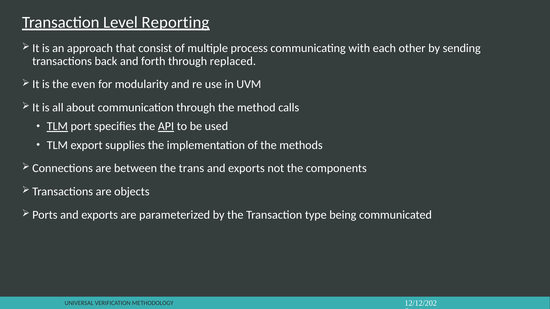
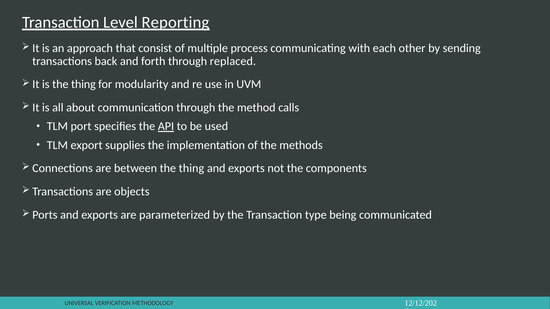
is the even: even -> thing (83, 84)
TLM underline: present -> none (57, 126)
between the trans: trans -> thing (191, 169)
